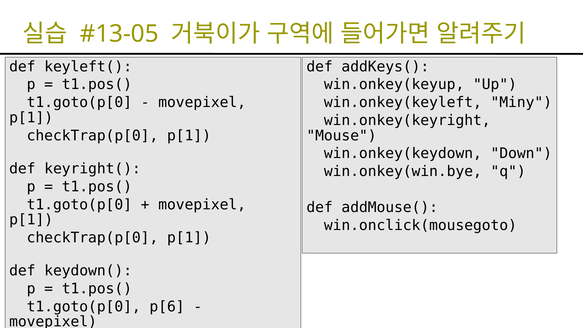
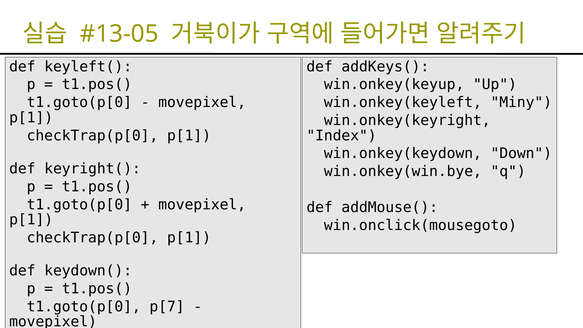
Mouse: Mouse -> Index (342, 136)
p[6: p[6 -> p[7 (167, 306)
